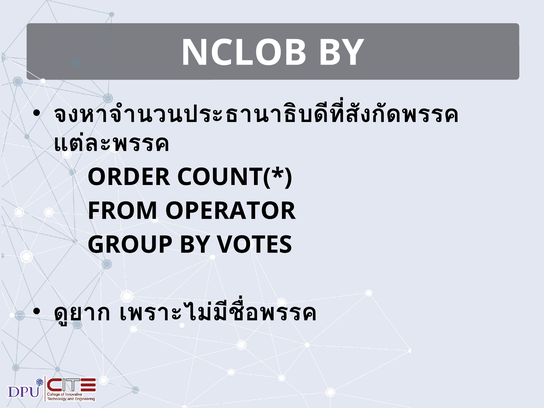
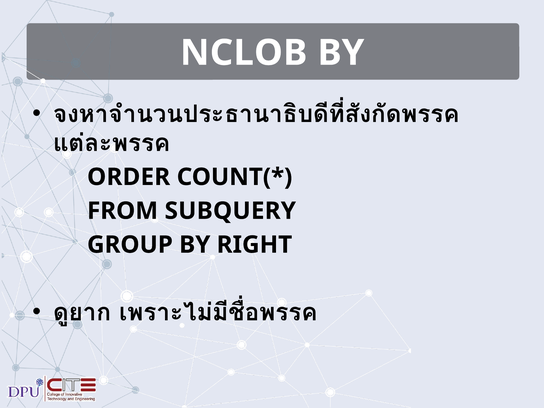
OPERATOR: OPERATOR -> SUBQUERY (230, 211)
VOTES: VOTES -> RIGHT (254, 245)
